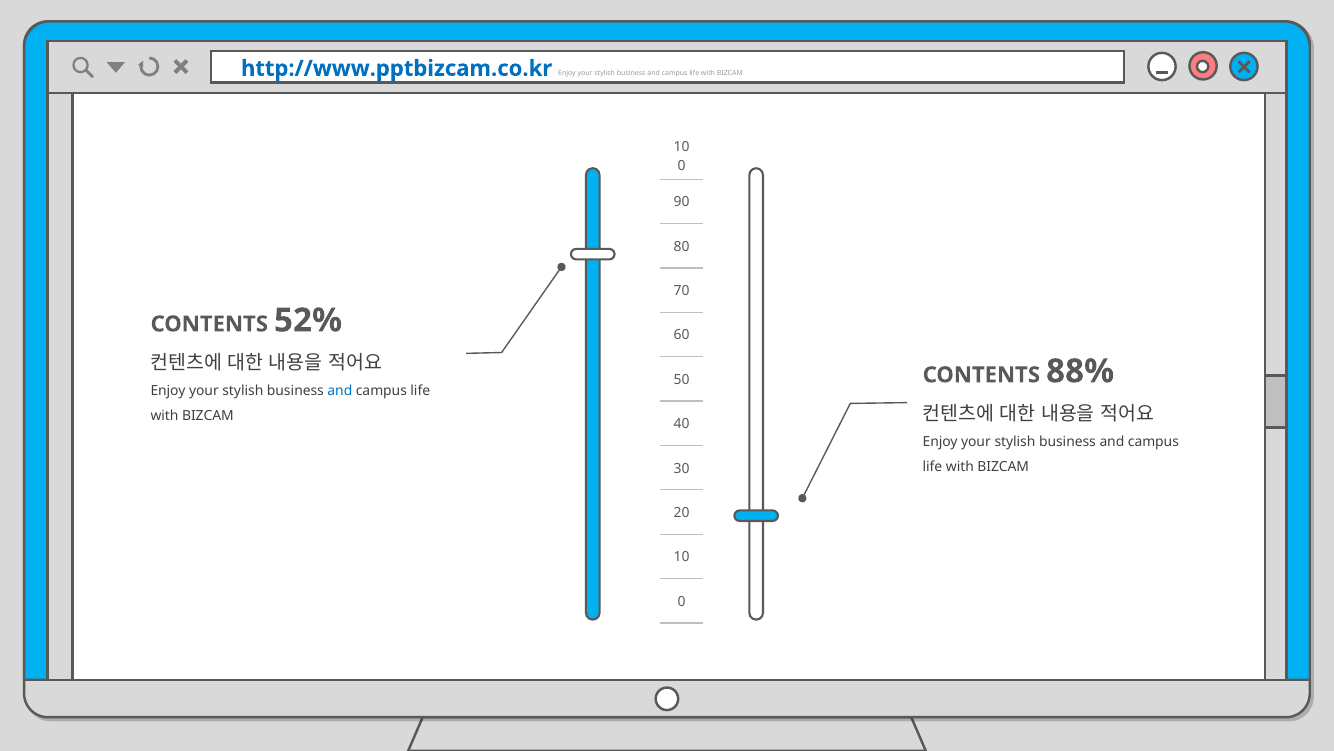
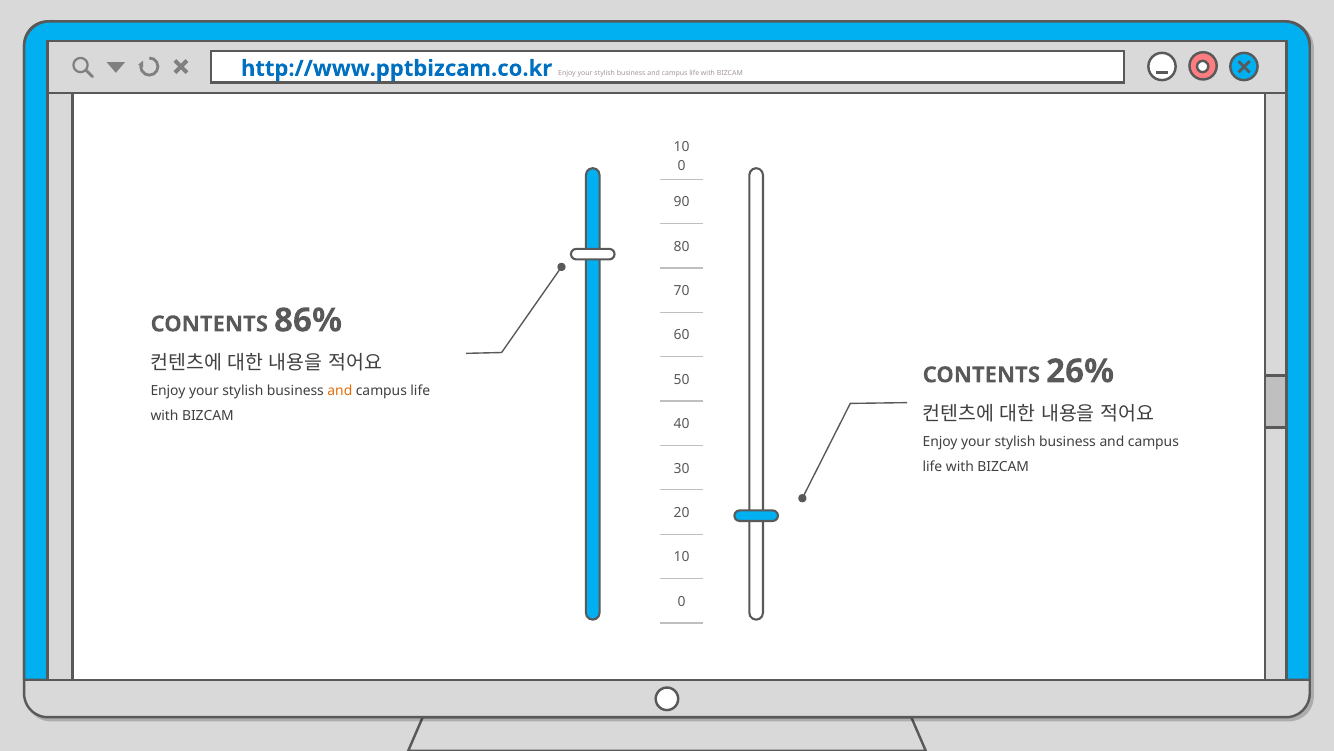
52%: 52% -> 86% (308, 320)
88%: 88% -> 26% (1080, 371)
and colour: blue -> orange (340, 390)
